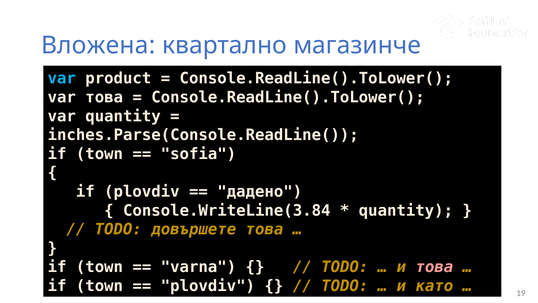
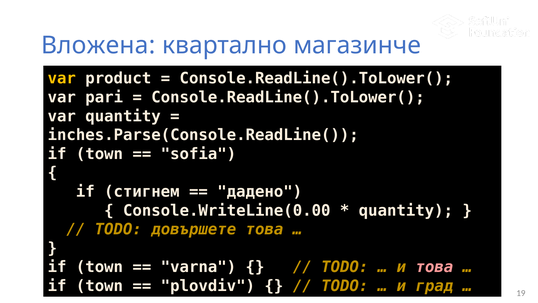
var colour: light blue -> yellow (62, 78)
var това: това -> pari (104, 97)
if plovdiv: plovdiv -> стигнем (142, 191)
Console.WriteLine(3.84: Console.WriteLine(3.84 -> Console.WriteLine(0.00 (227, 210)
като: като -> град (434, 286)
